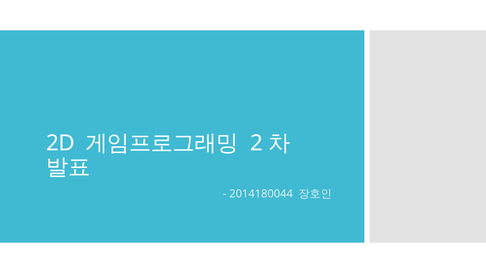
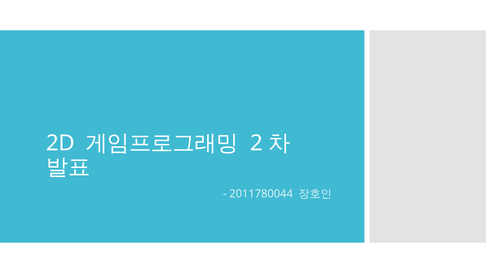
2014180044: 2014180044 -> 2011780044 (261, 194)
